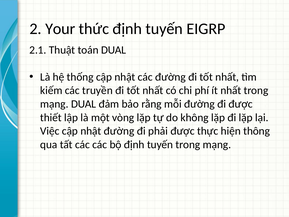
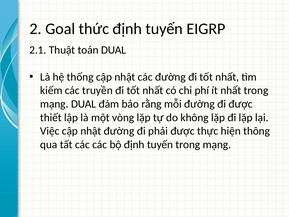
Your: Your -> Goal (60, 29)
